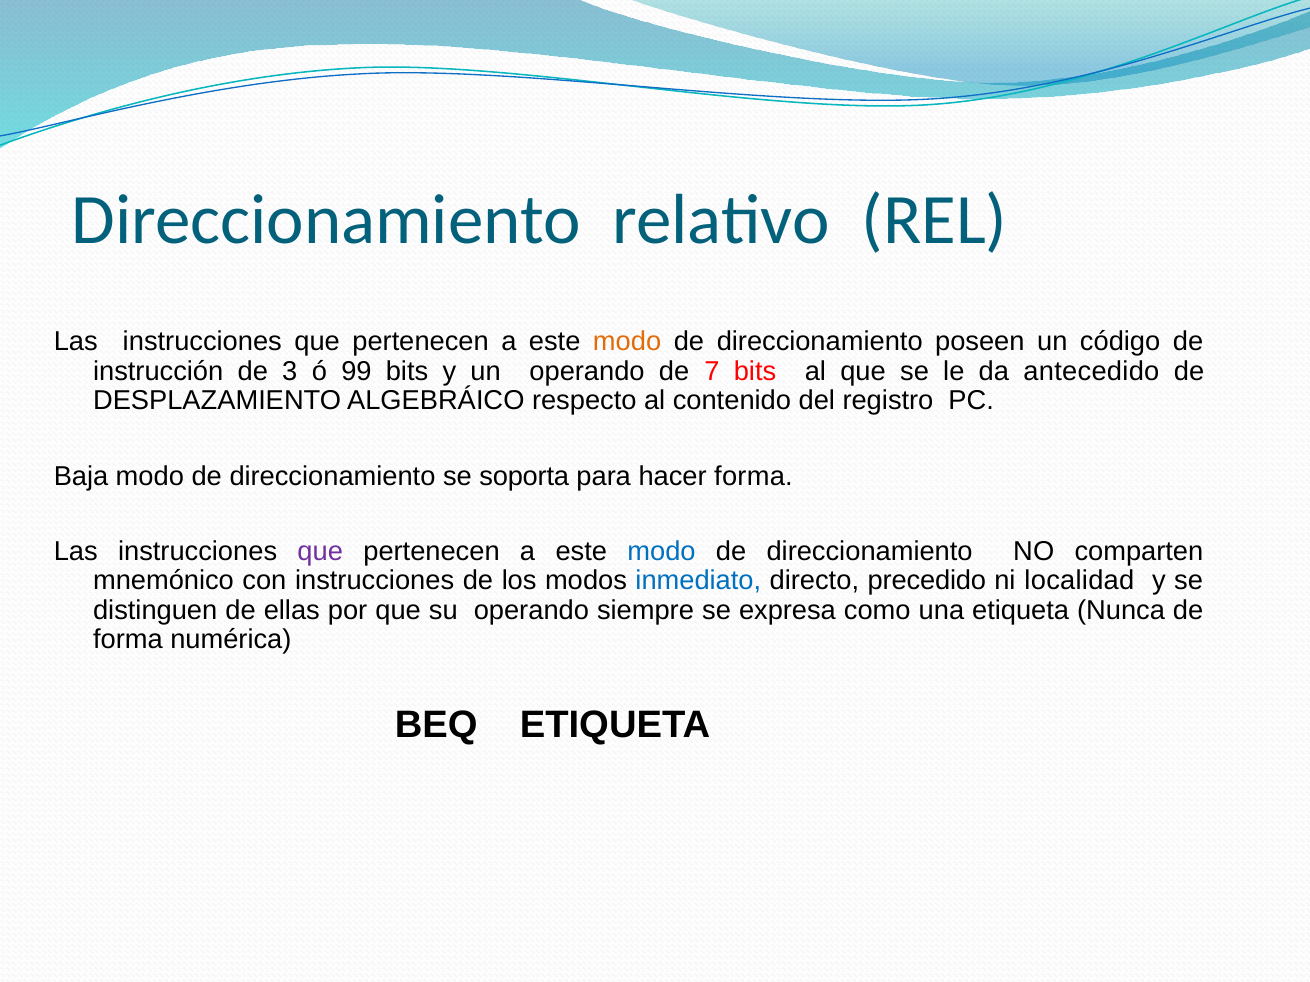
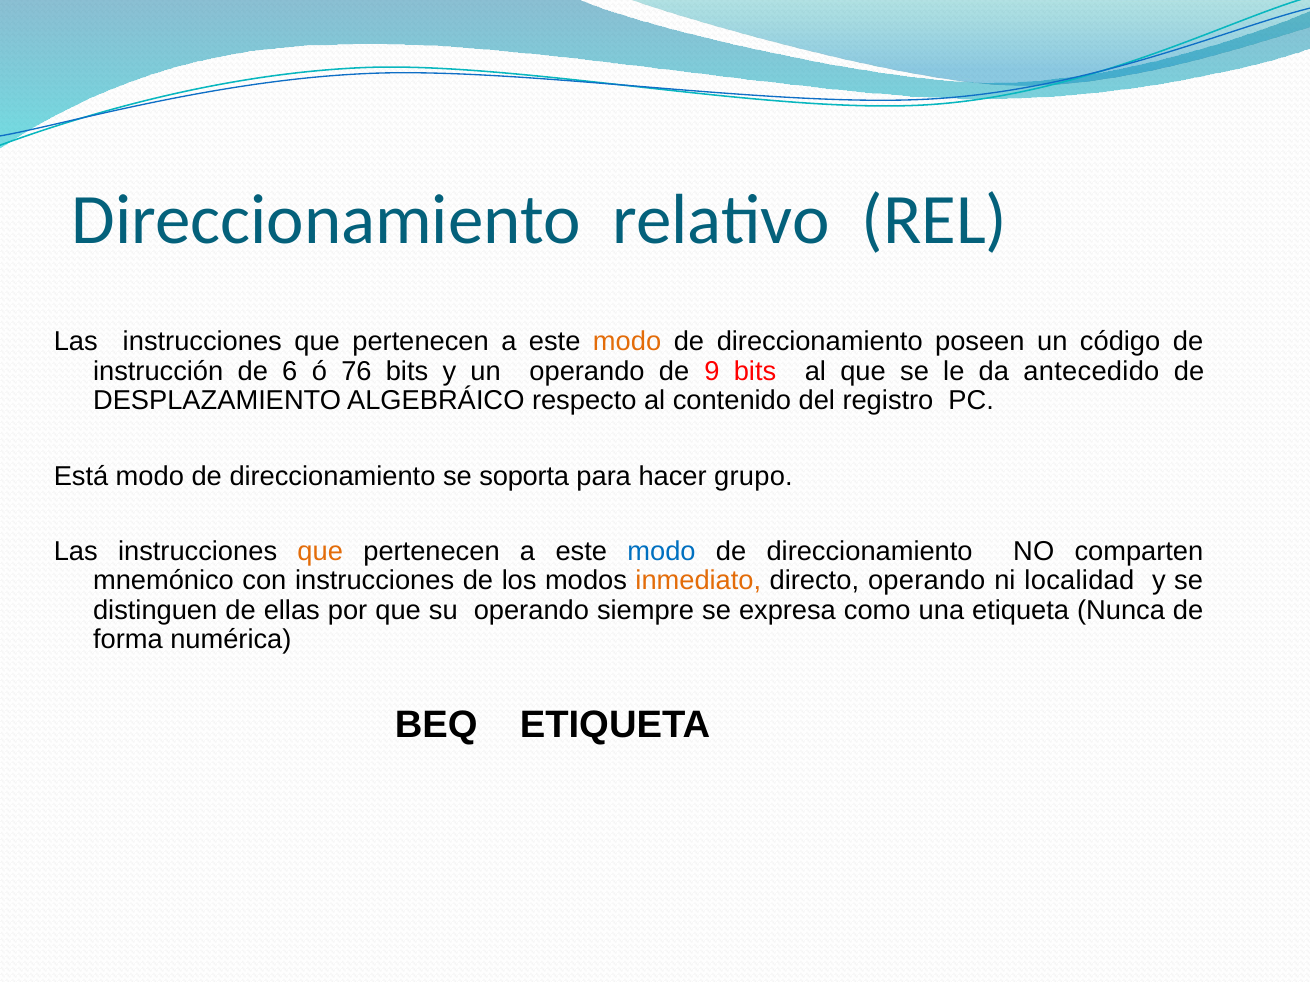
3: 3 -> 6 (290, 372)
99: 99 -> 76 (356, 372)
7: 7 -> 9 (712, 372)
Baja: Baja -> Está (81, 476)
hacer forma: forma -> grupo (754, 476)
que colour: purple -> orange (320, 552)
inmediato colour: blue -> orange (698, 581)
directo precedido: precedido -> operando (927, 581)
